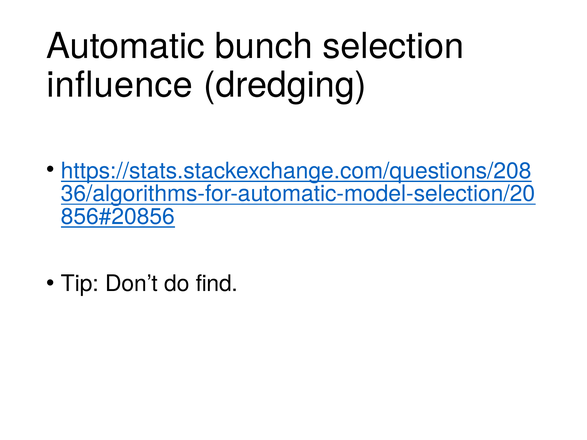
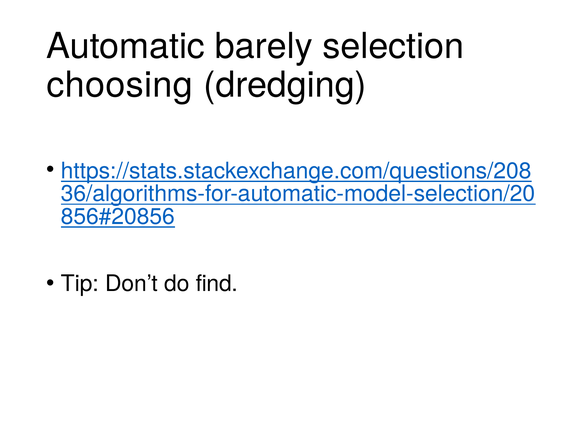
bunch: bunch -> barely (264, 46)
influence: influence -> choosing (120, 85)
